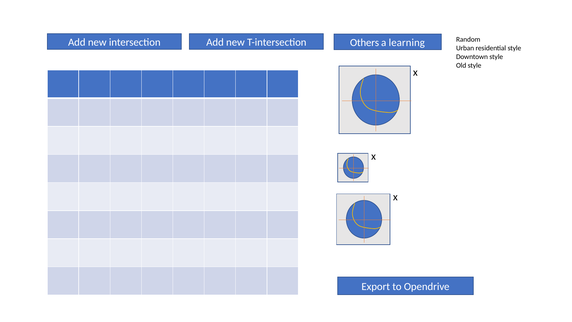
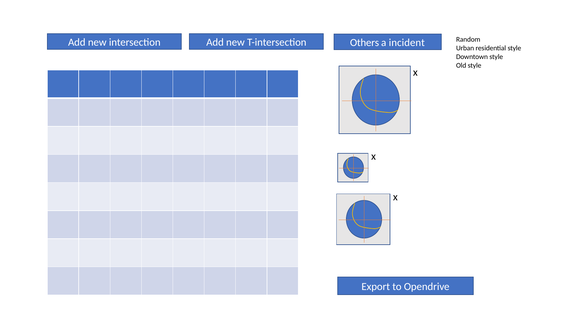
learning: learning -> incident (407, 42)
